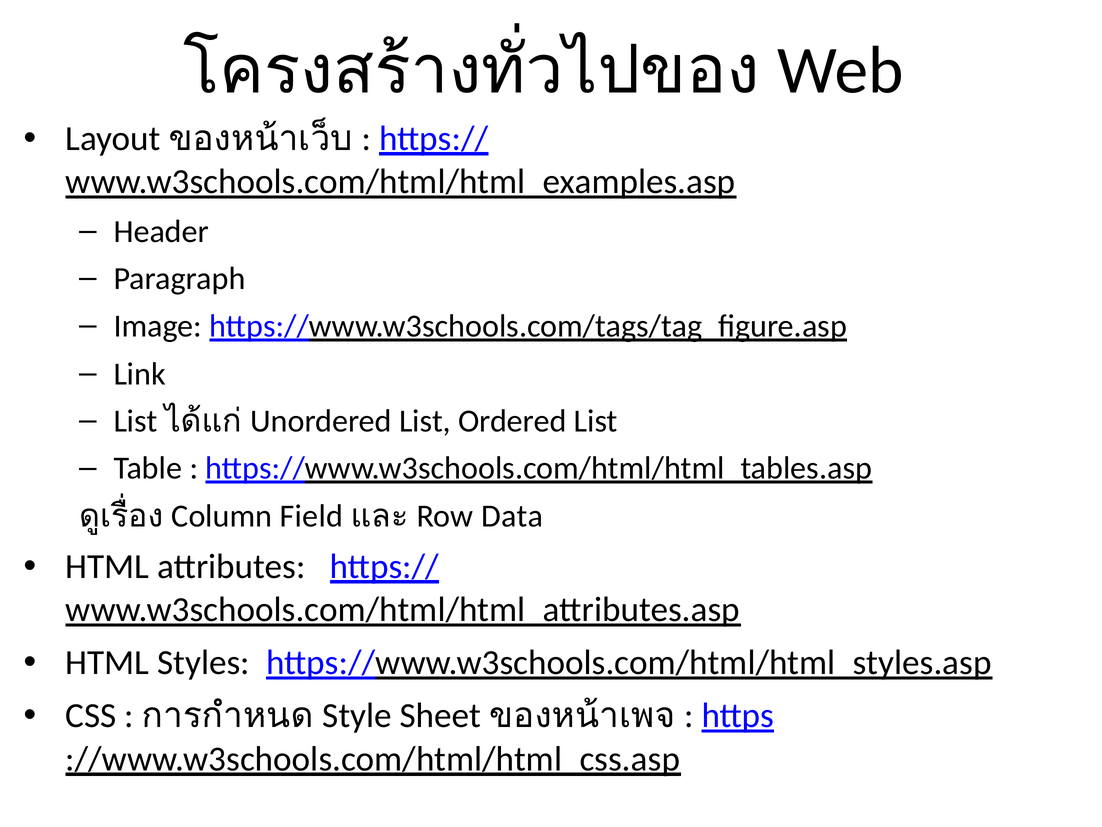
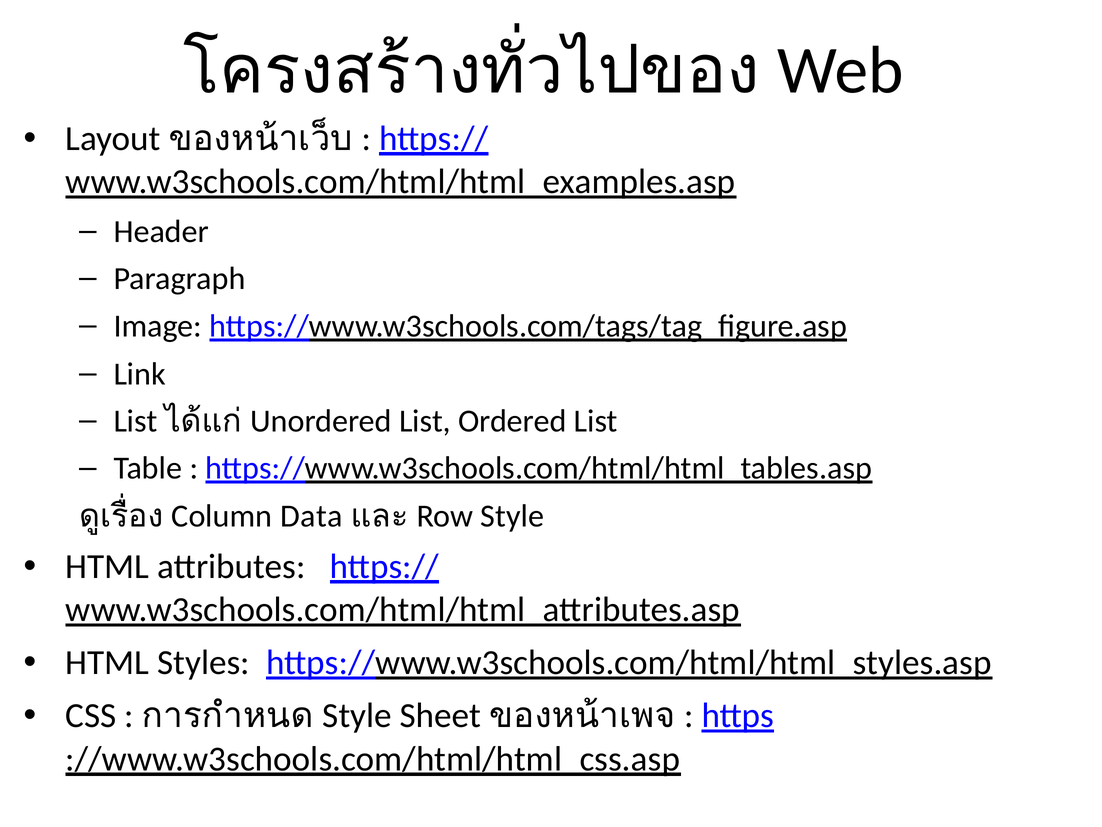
Field: Field -> Data (311, 516)
Row Data: Data -> Style (512, 516)
